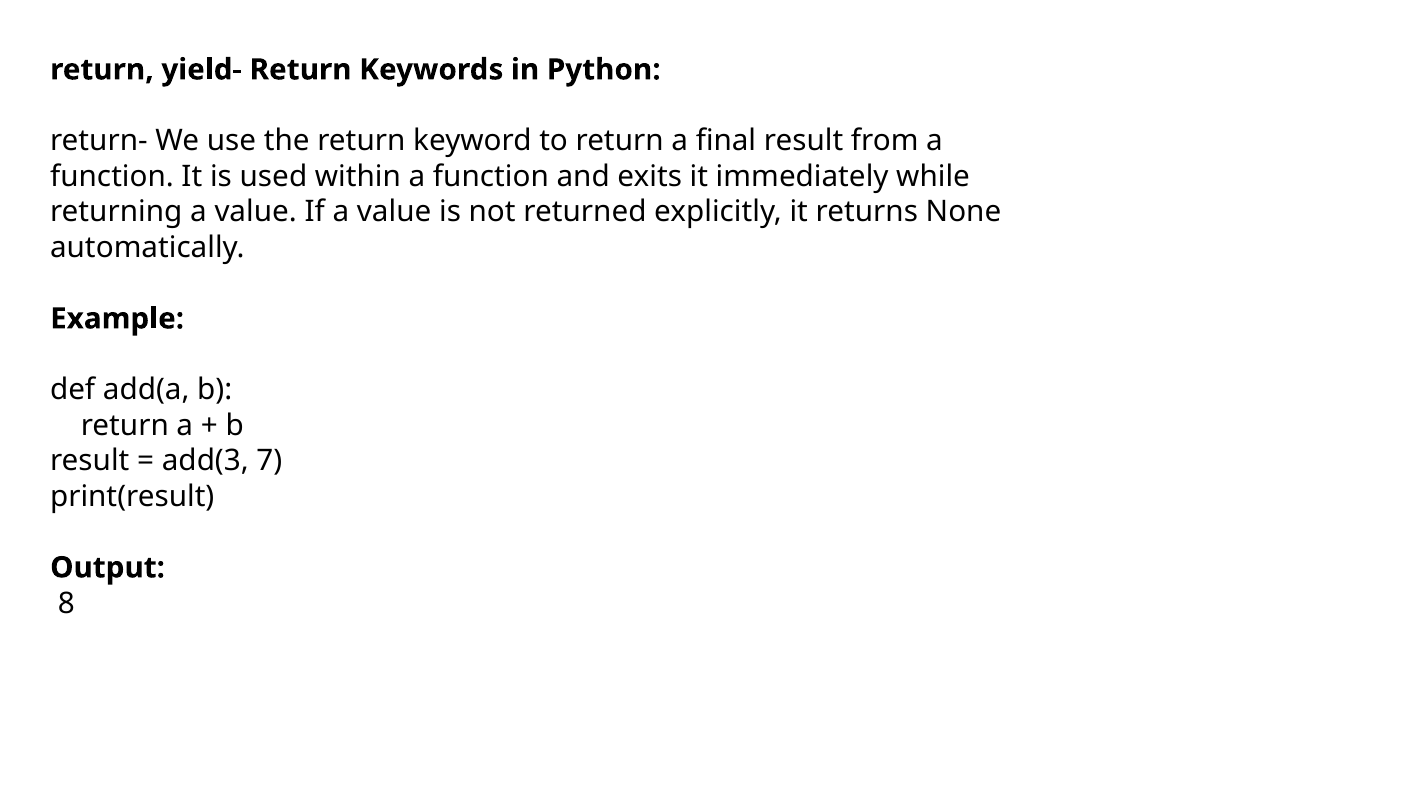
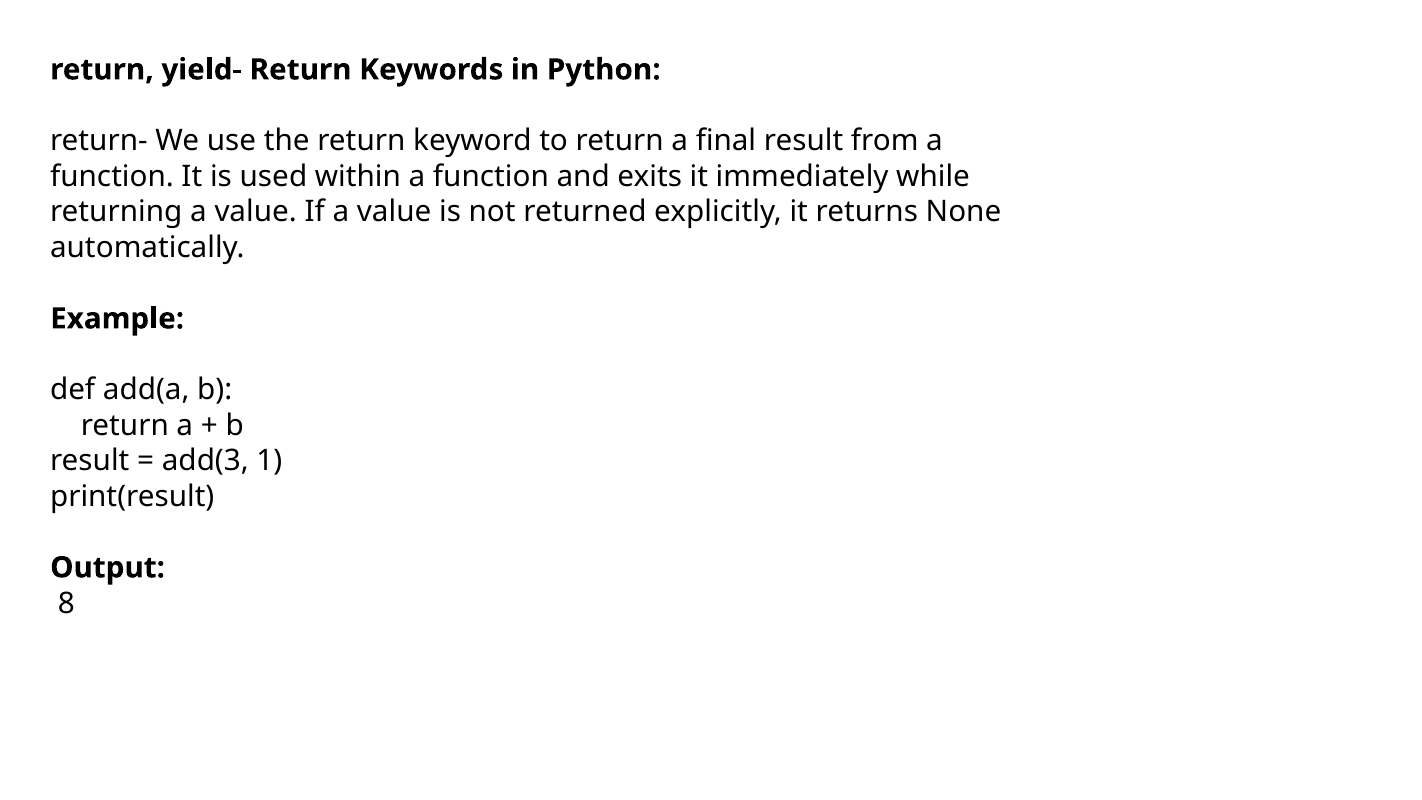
7: 7 -> 1 (269, 461)
